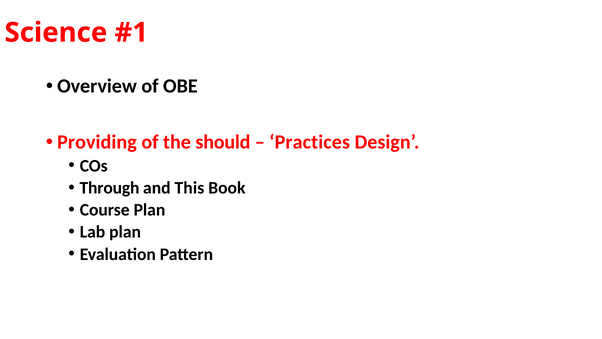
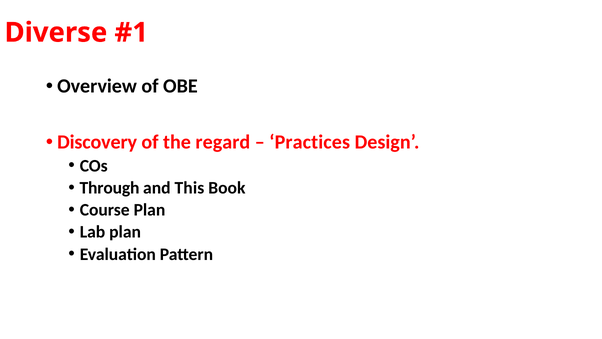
Science: Science -> Diverse (56, 33)
Providing: Providing -> Discovery (97, 142)
should: should -> regard (223, 142)
